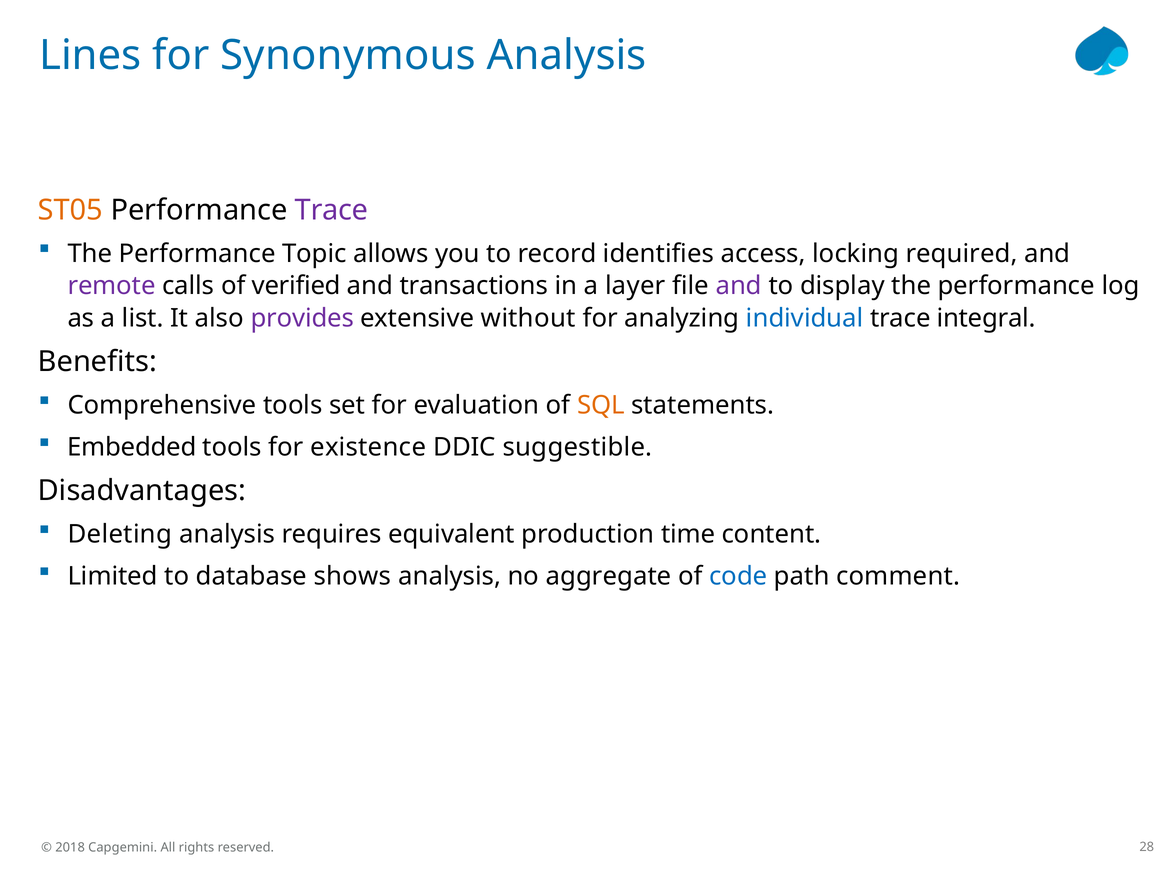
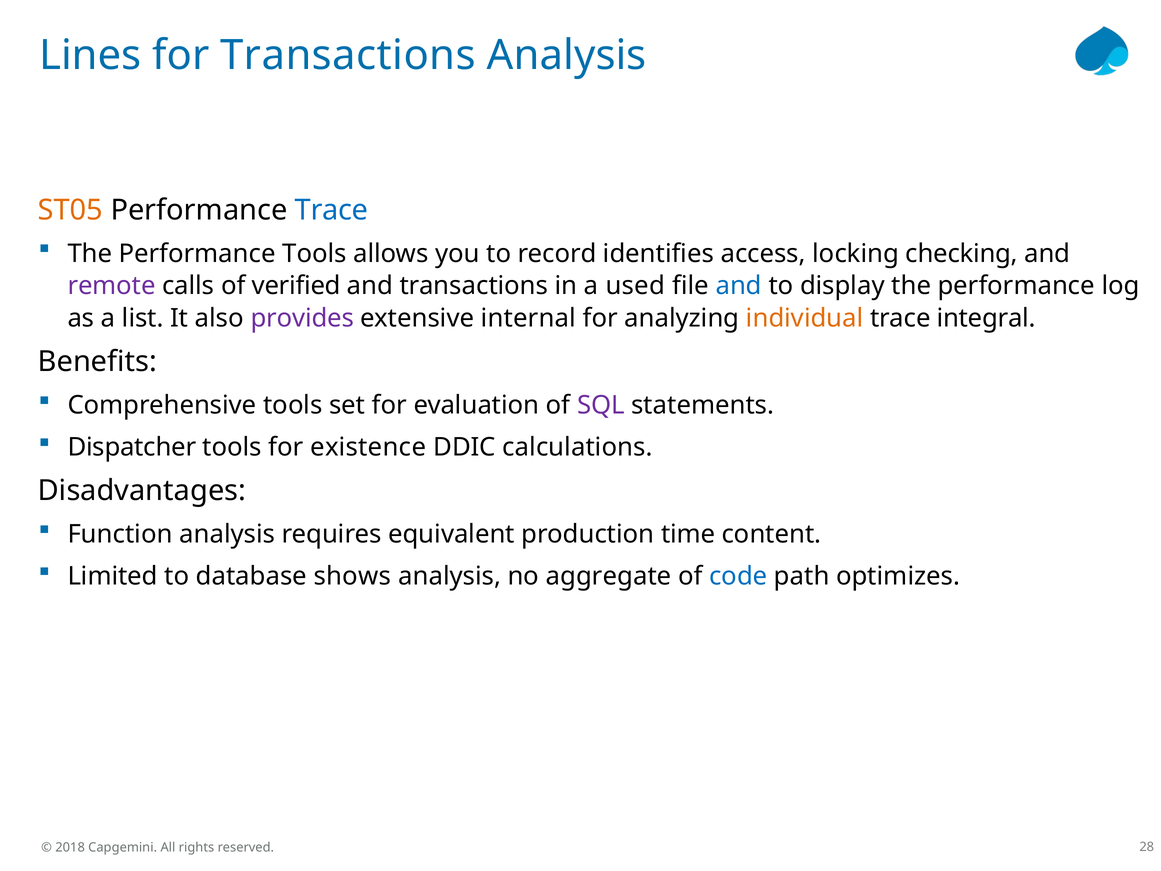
for Synonymous: Synonymous -> Transactions (348, 55)
Trace colour: purple -> blue (331, 210)
Performance Topic: Topic -> Tools (314, 254)
required: required -> checking (962, 254)
layer: layer -> used (635, 286)
and colour: purple -> blue (739, 286)
without: without -> internal (528, 318)
individual colour: blue -> orange (805, 318)
SQL colour: orange -> purple (601, 405)
Embedded: Embedded -> Dispatcher (132, 447)
suggestible: suggestible -> calculations (578, 447)
Deleting: Deleting -> Function (120, 534)
comment: comment -> optimizes (898, 576)
